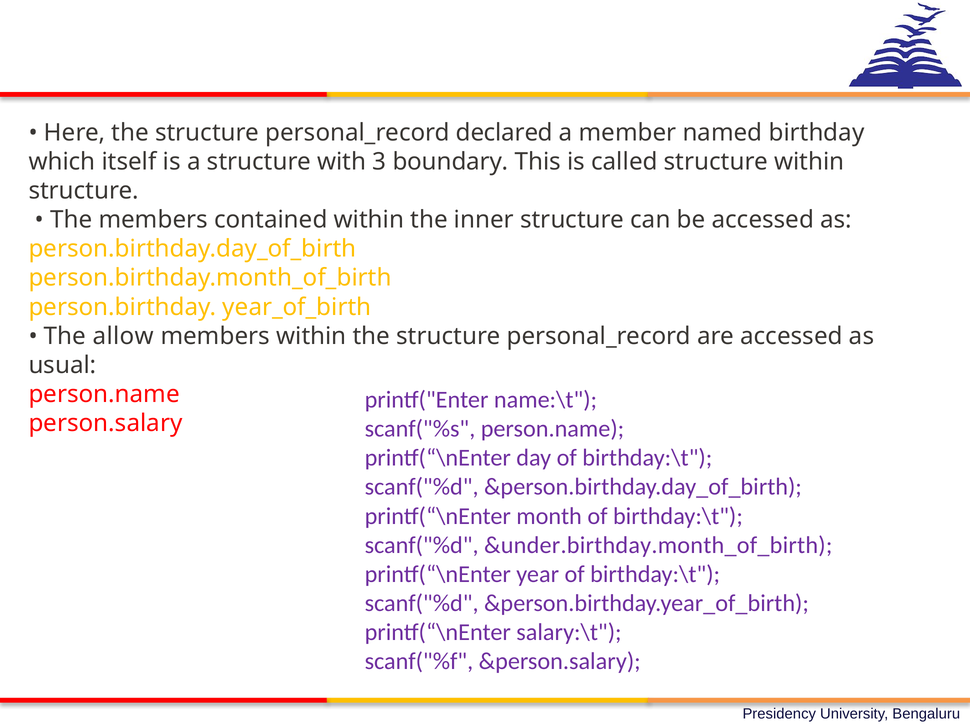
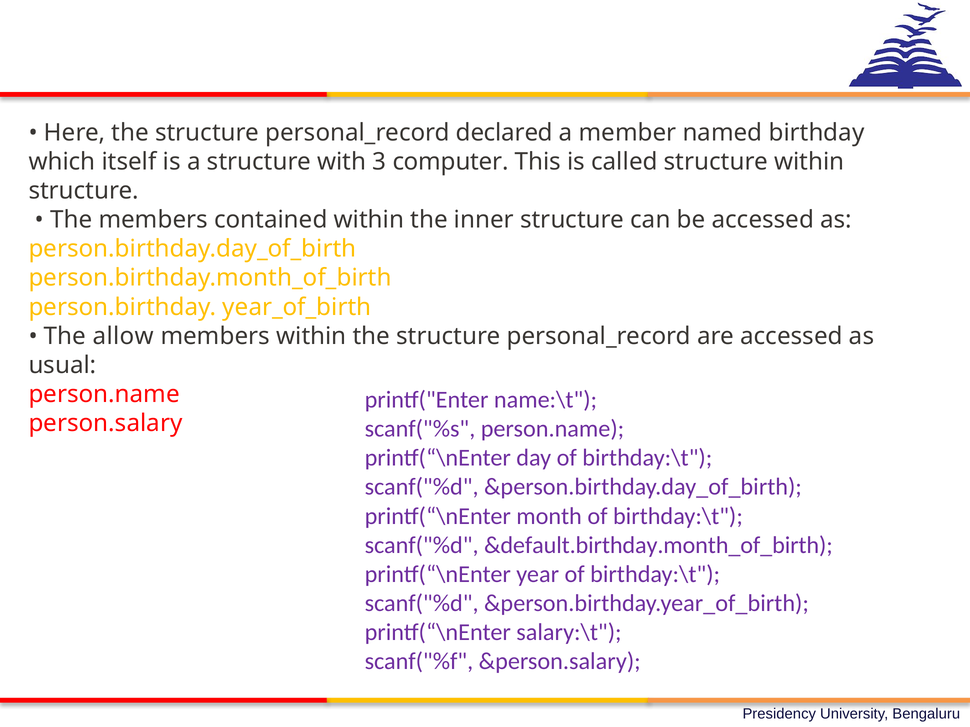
boundary: boundary -> computer (451, 162)
&under.birthday.month_of_birth: &under.birthday.month_of_birth -> &default.birthday.month_of_birth (658, 546)
